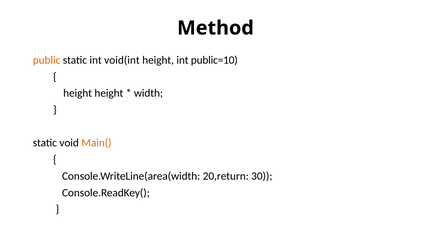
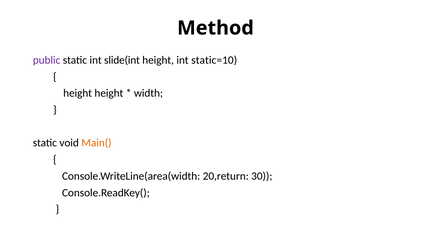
public colour: orange -> purple (47, 60)
void(int: void(int -> slide(int (122, 60)
public=10: public=10 -> static=10 (214, 60)
